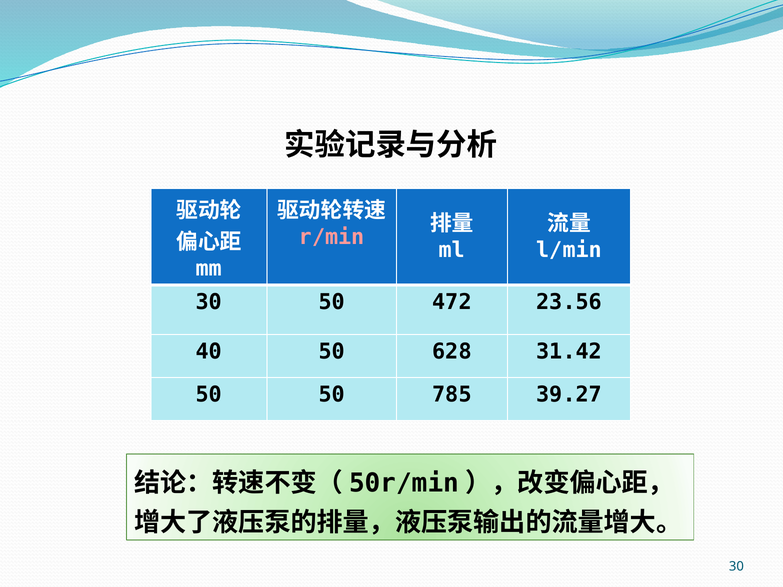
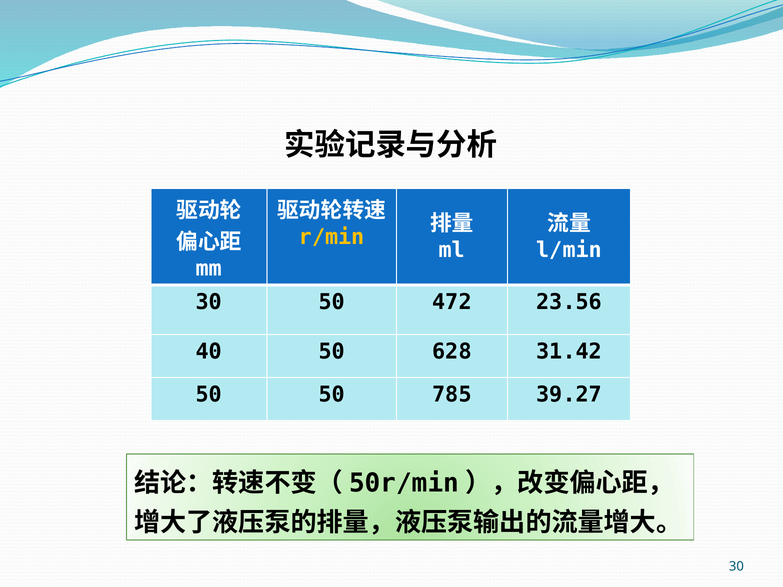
r/min colour: pink -> yellow (332, 237)
